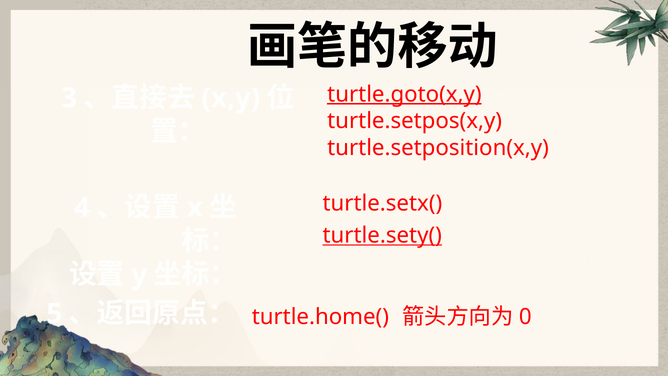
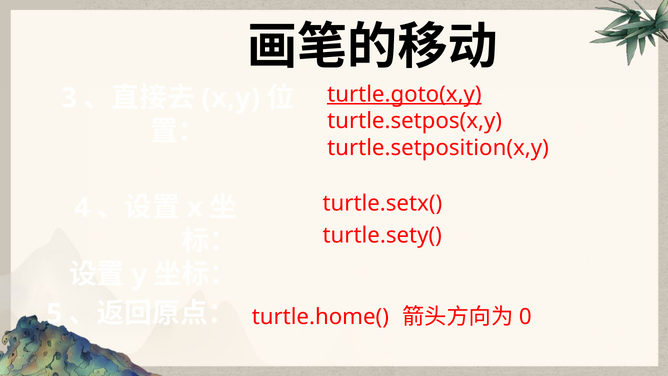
turtle.sety( underline: present -> none (382, 235)
